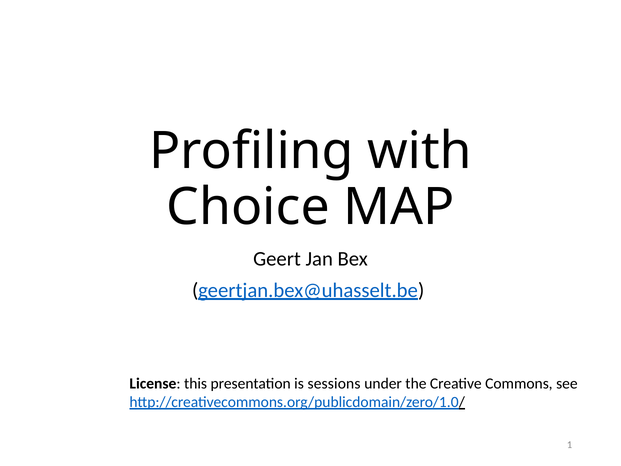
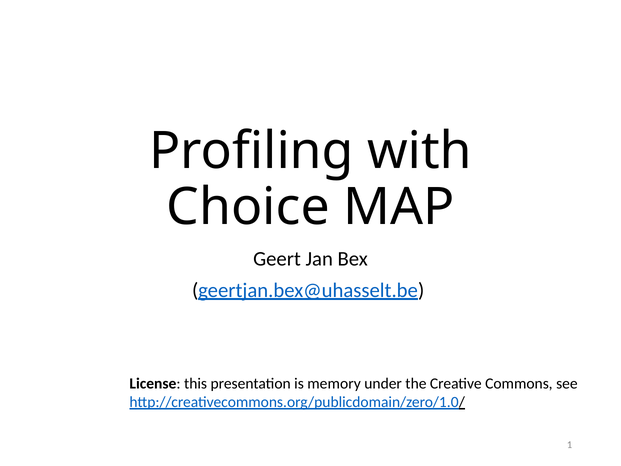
sessions: sessions -> memory (334, 383)
